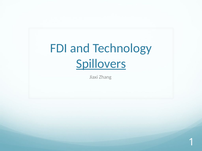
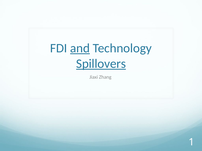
and underline: none -> present (80, 48)
